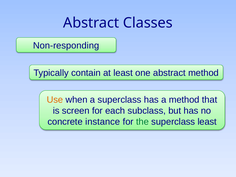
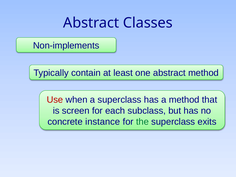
Non-responding: Non-responding -> Non-implements (66, 46)
Use colour: orange -> red (55, 100)
superclass least: least -> exits (207, 122)
